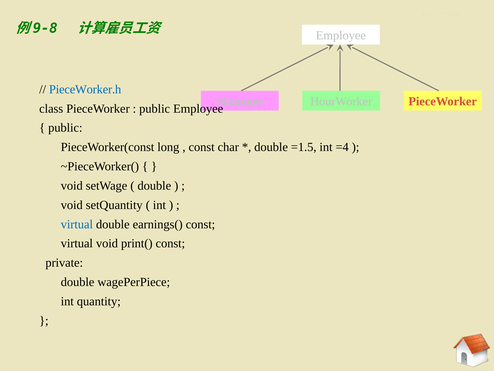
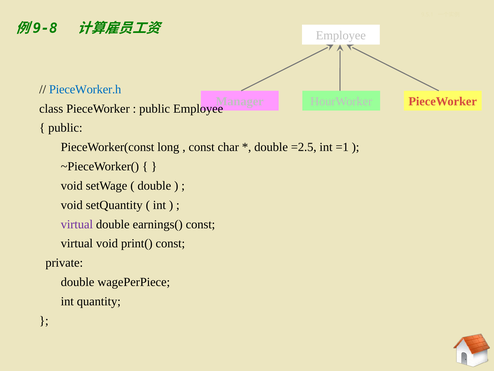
=1.5: =1.5 -> =2.5 (304, 147)
=4: =4 -> =1 (342, 147)
virtual colour: blue -> purple (77, 224)
